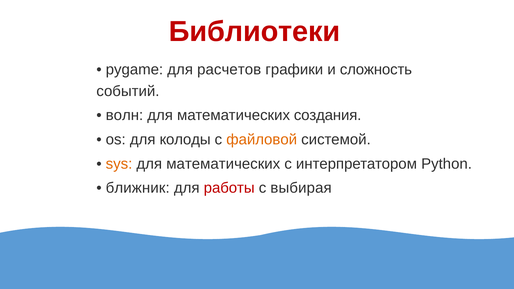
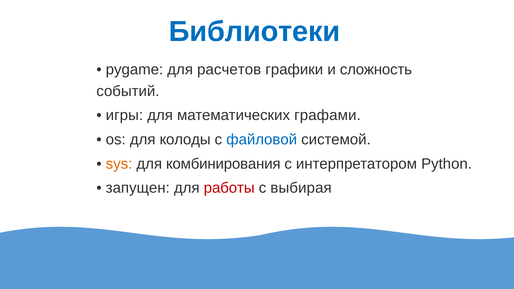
Библиотеки colour: red -> blue (255, 32)
волн: волн -> игры (124, 115)
создания: создания -> графами (327, 115)
файловой colour: orange -> blue (262, 140)
математических: математических -> комбинирования (223, 164)
ближник: ближник -> запущен (138, 188)
